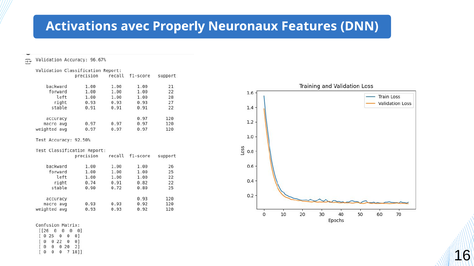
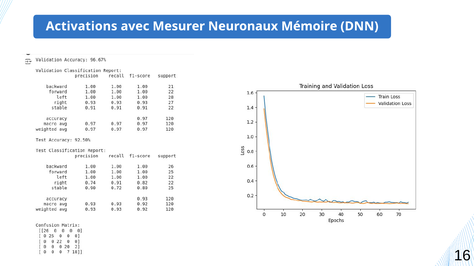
Properly: Properly -> Mesurer (179, 26)
Features: Features -> Mémoire (309, 26)
